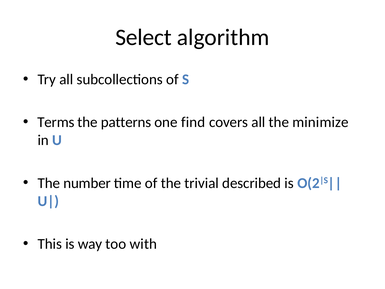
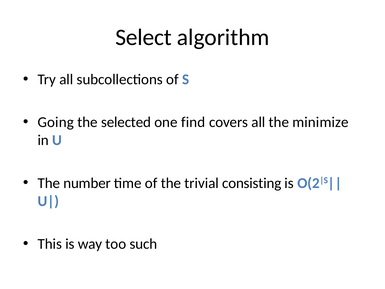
Terms: Terms -> Going (56, 122)
patterns: patterns -> selected (126, 122)
described: described -> consisting (252, 183)
with: with -> such (143, 244)
